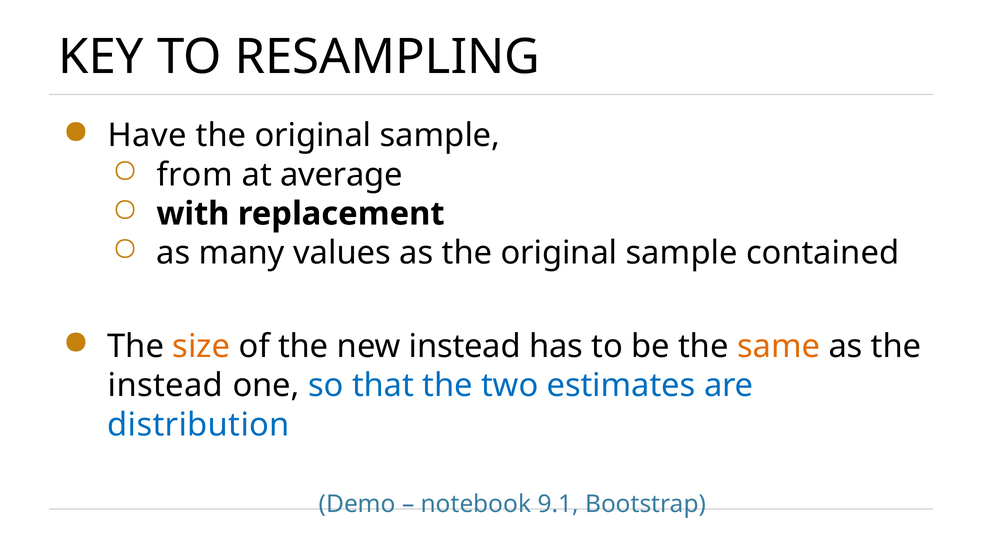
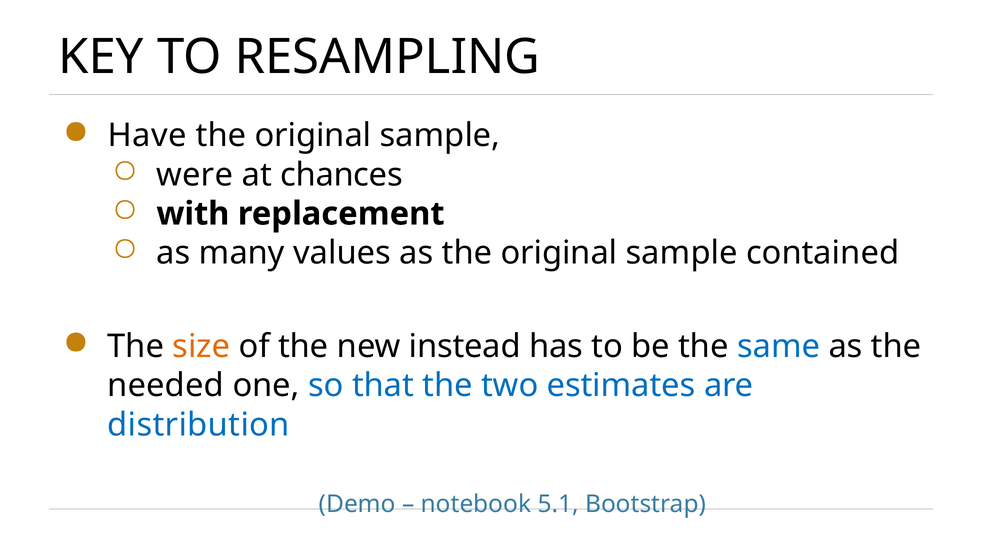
from: from -> were (195, 175)
average: average -> chances (341, 175)
same colour: orange -> blue (779, 347)
instead: instead -> needed (166, 386)
9.1: 9.1 -> 5.1 (558, 504)
